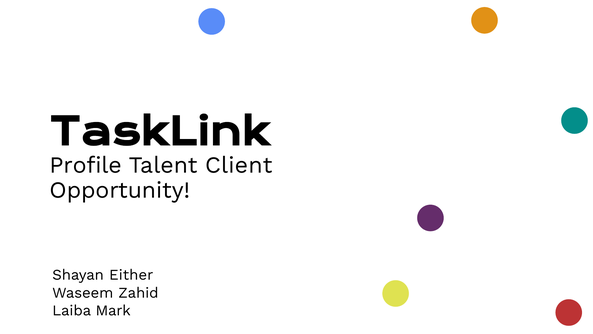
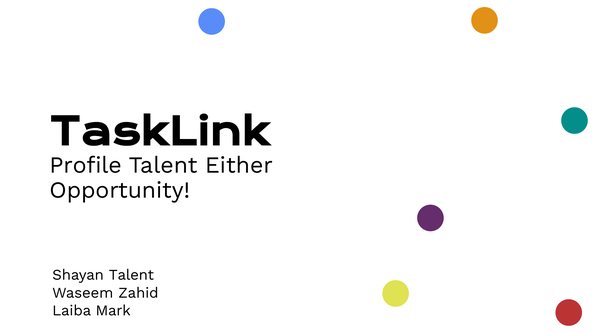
Client: Client -> Either (239, 165)
Shayan Either: Either -> Talent (131, 275)
